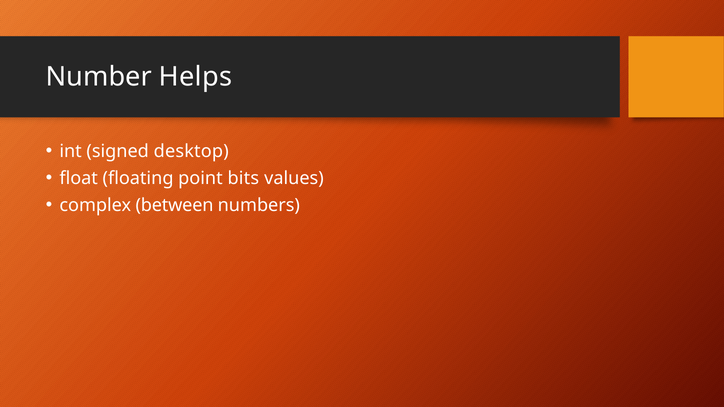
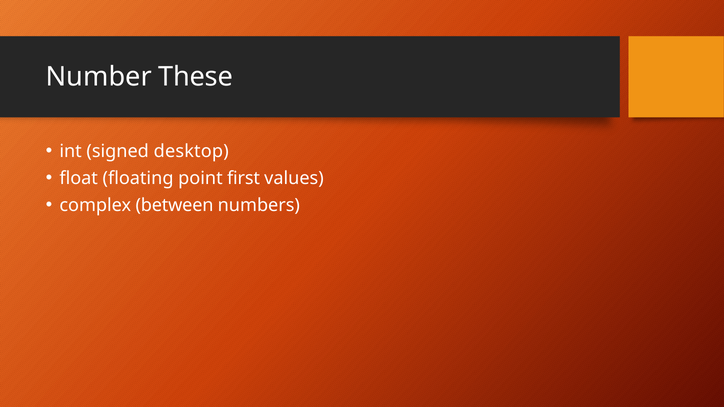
Helps: Helps -> These (196, 77)
bits: bits -> first (244, 178)
